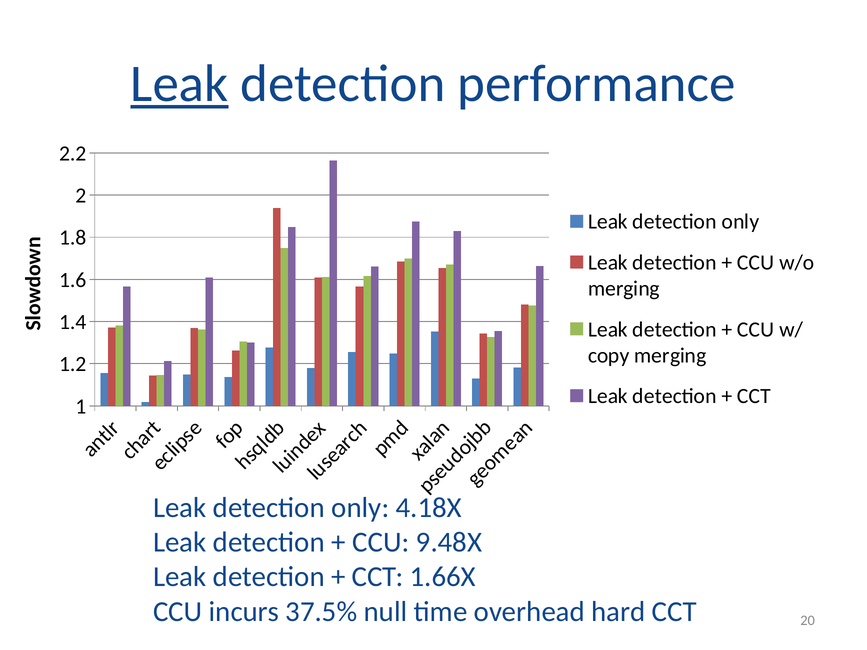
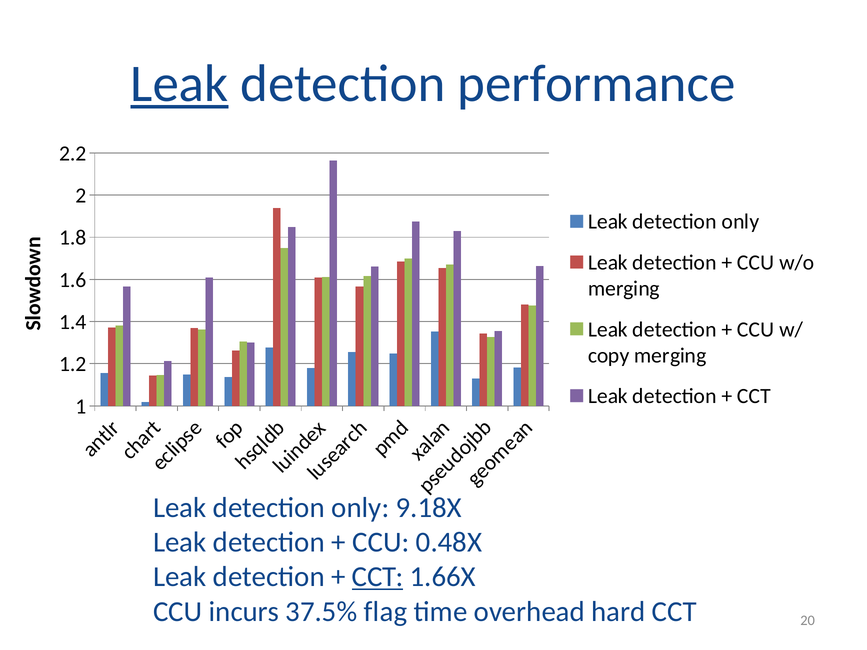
4.18X: 4.18X -> 9.18X (429, 508)
9.48X: 9.48X -> 0.48X (449, 542)
CCT underline: none -> present (378, 577)
null: null -> flag (385, 612)
